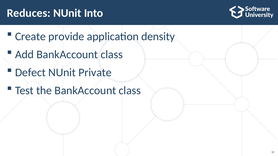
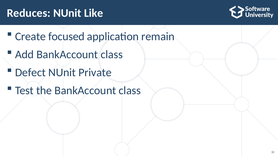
Into: Into -> Like (94, 13)
provide: provide -> focused (66, 37)
density: density -> remain (158, 37)
